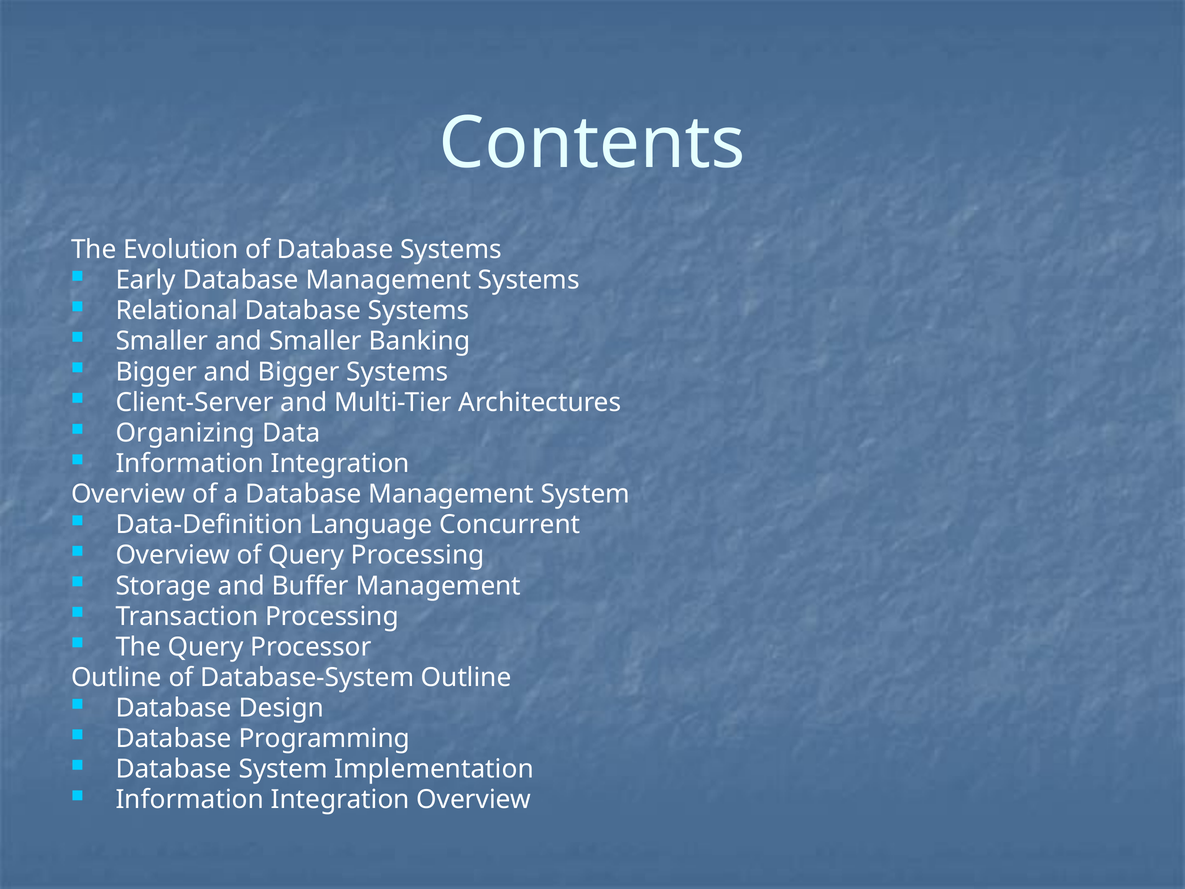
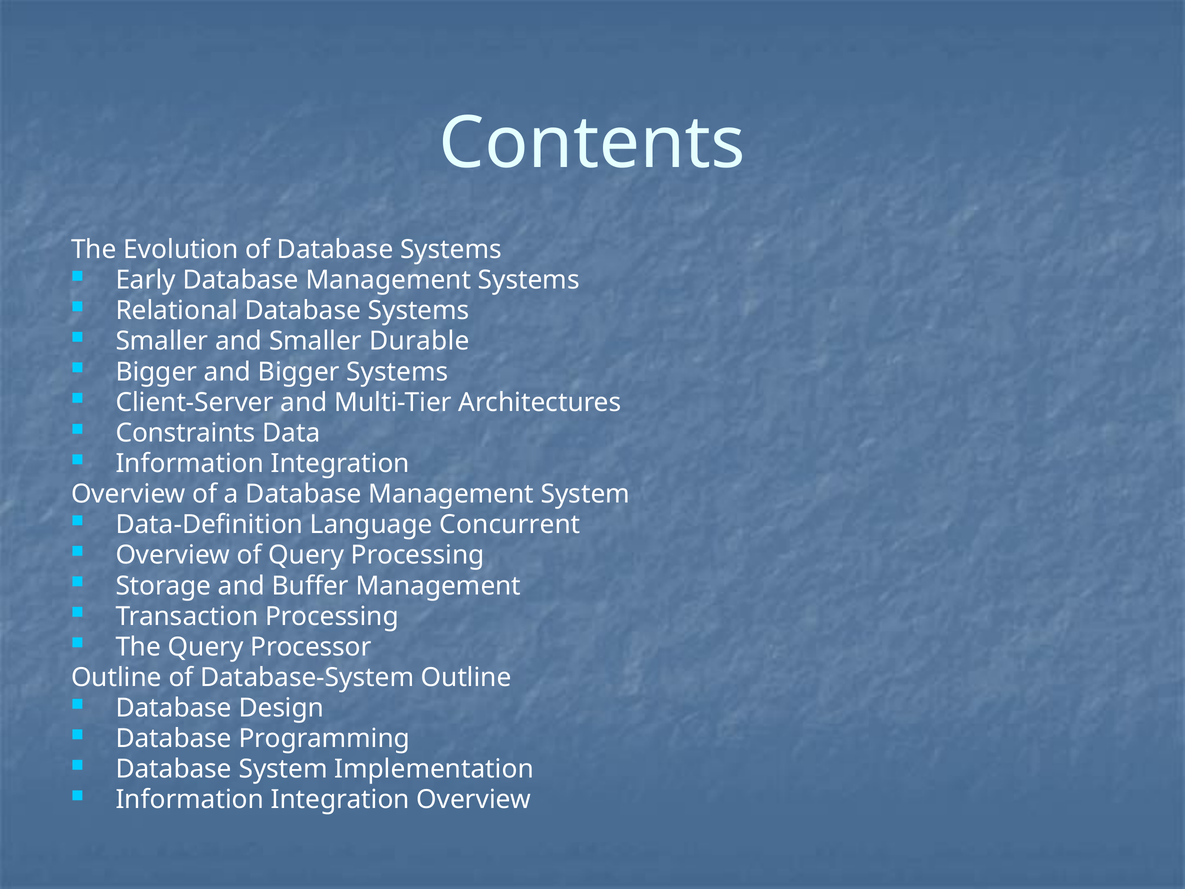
Banking: Banking -> Durable (419, 341)
Organizing: Organizing -> Constraints (186, 433)
